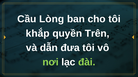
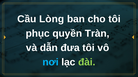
khắp: khắp -> phục (38, 34)
Trên: Trên -> Tràn (97, 34)
nơi colour: light green -> light blue (51, 63)
